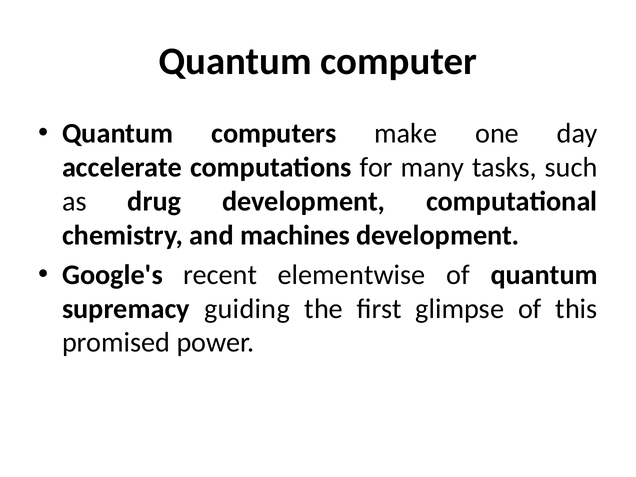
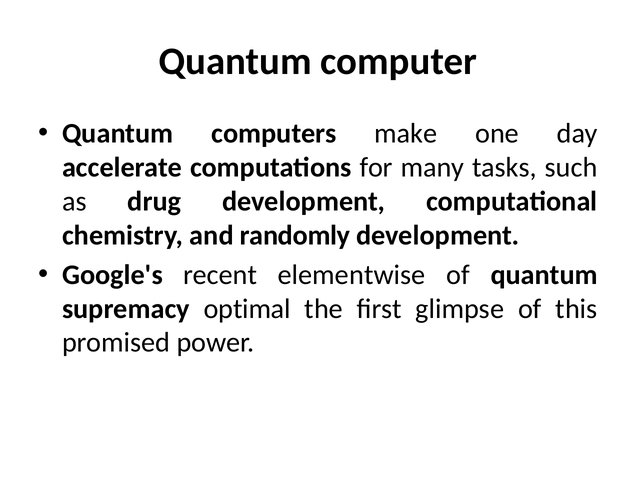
machines: machines -> randomly (295, 235)
guiding: guiding -> optimal (247, 309)
